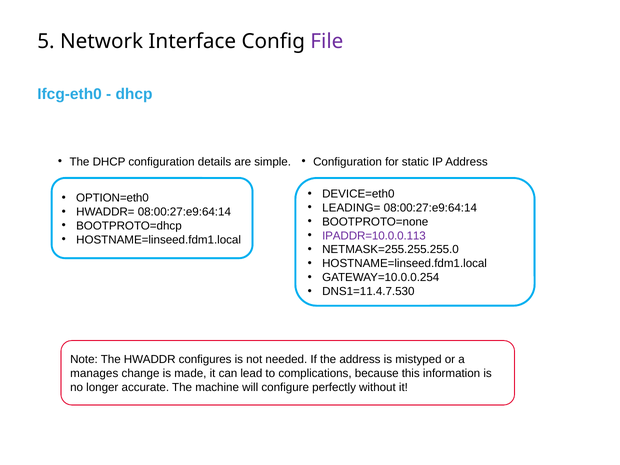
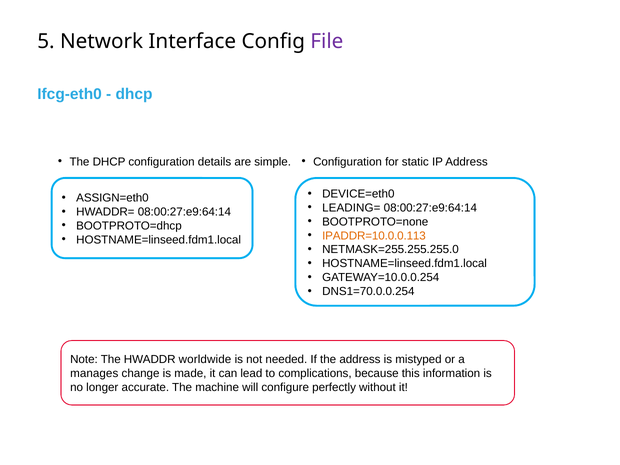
OPTION=eth0: OPTION=eth0 -> ASSIGN=eth0 (112, 198)
IPADDR=10.0.0.113 colour: purple -> orange (374, 236)
DNS1=11.4.7.530: DNS1=11.4.7.530 -> DNS1=70.0.0.254 (368, 291)
configures: configures -> worldwide (205, 360)
